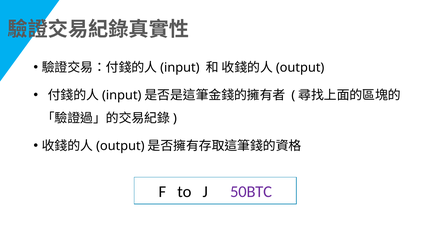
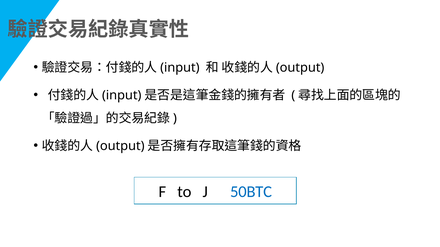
50BTC colour: purple -> blue (251, 192)
